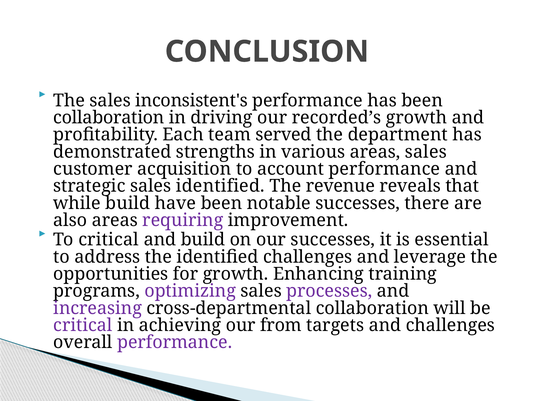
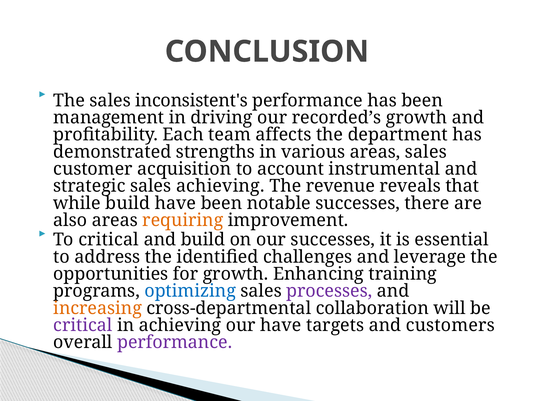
collaboration: collaboration -> management (109, 117)
served: served -> affects (283, 135)
account performance: performance -> instrumental (384, 169)
sales identified: identified -> achieving (220, 186)
requiring colour: purple -> orange (183, 220)
optimizing colour: purple -> blue (190, 291)
increasing colour: purple -> orange (98, 308)
our from: from -> have (281, 325)
and challenges: challenges -> customers (450, 325)
